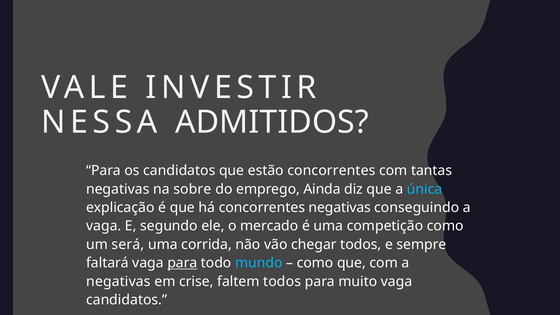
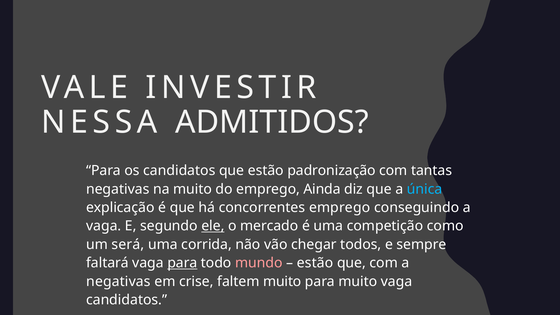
estão concorrentes: concorrentes -> padronização (331, 171)
na sobre: sobre -> muito (193, 189)
concorrentes negativas: negativas -> emprego (340, 208)
ele underline: none -> present (213, 226)
mundo colour: light blue -> pink (259, 263)
como: como -> estão (315, 263)
faltem todos: todos -> muito (282, 281)
